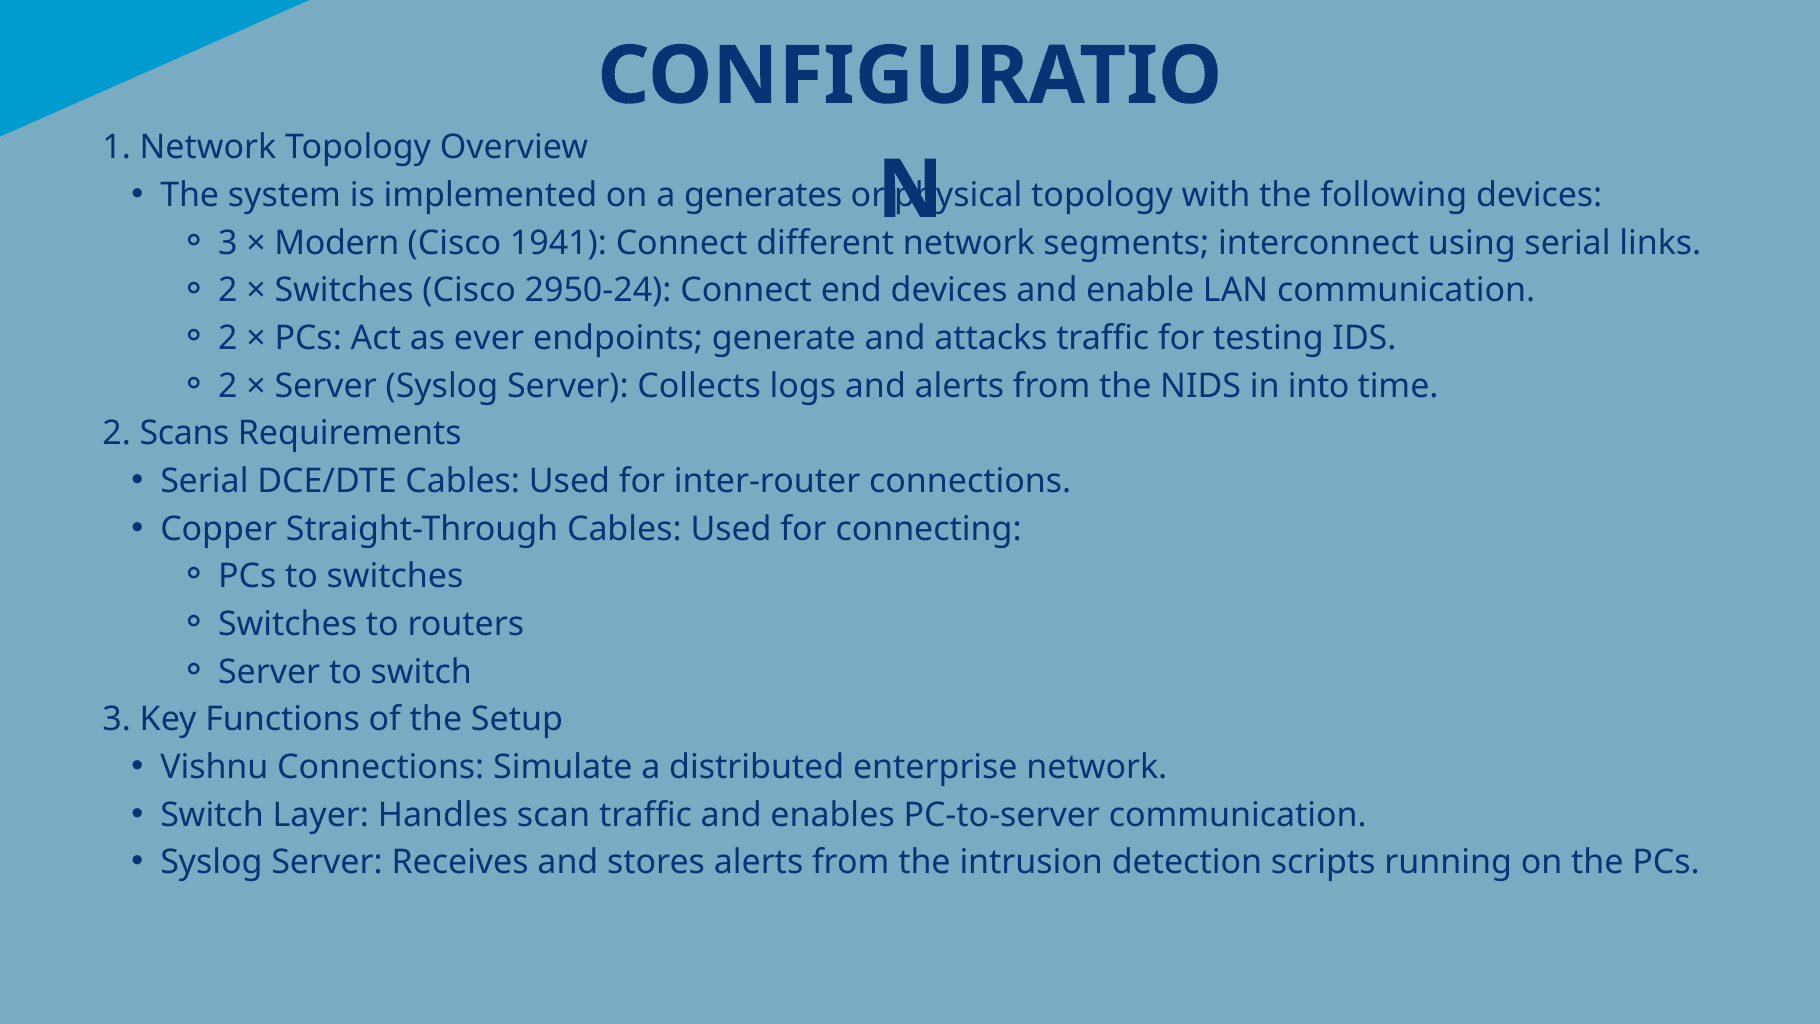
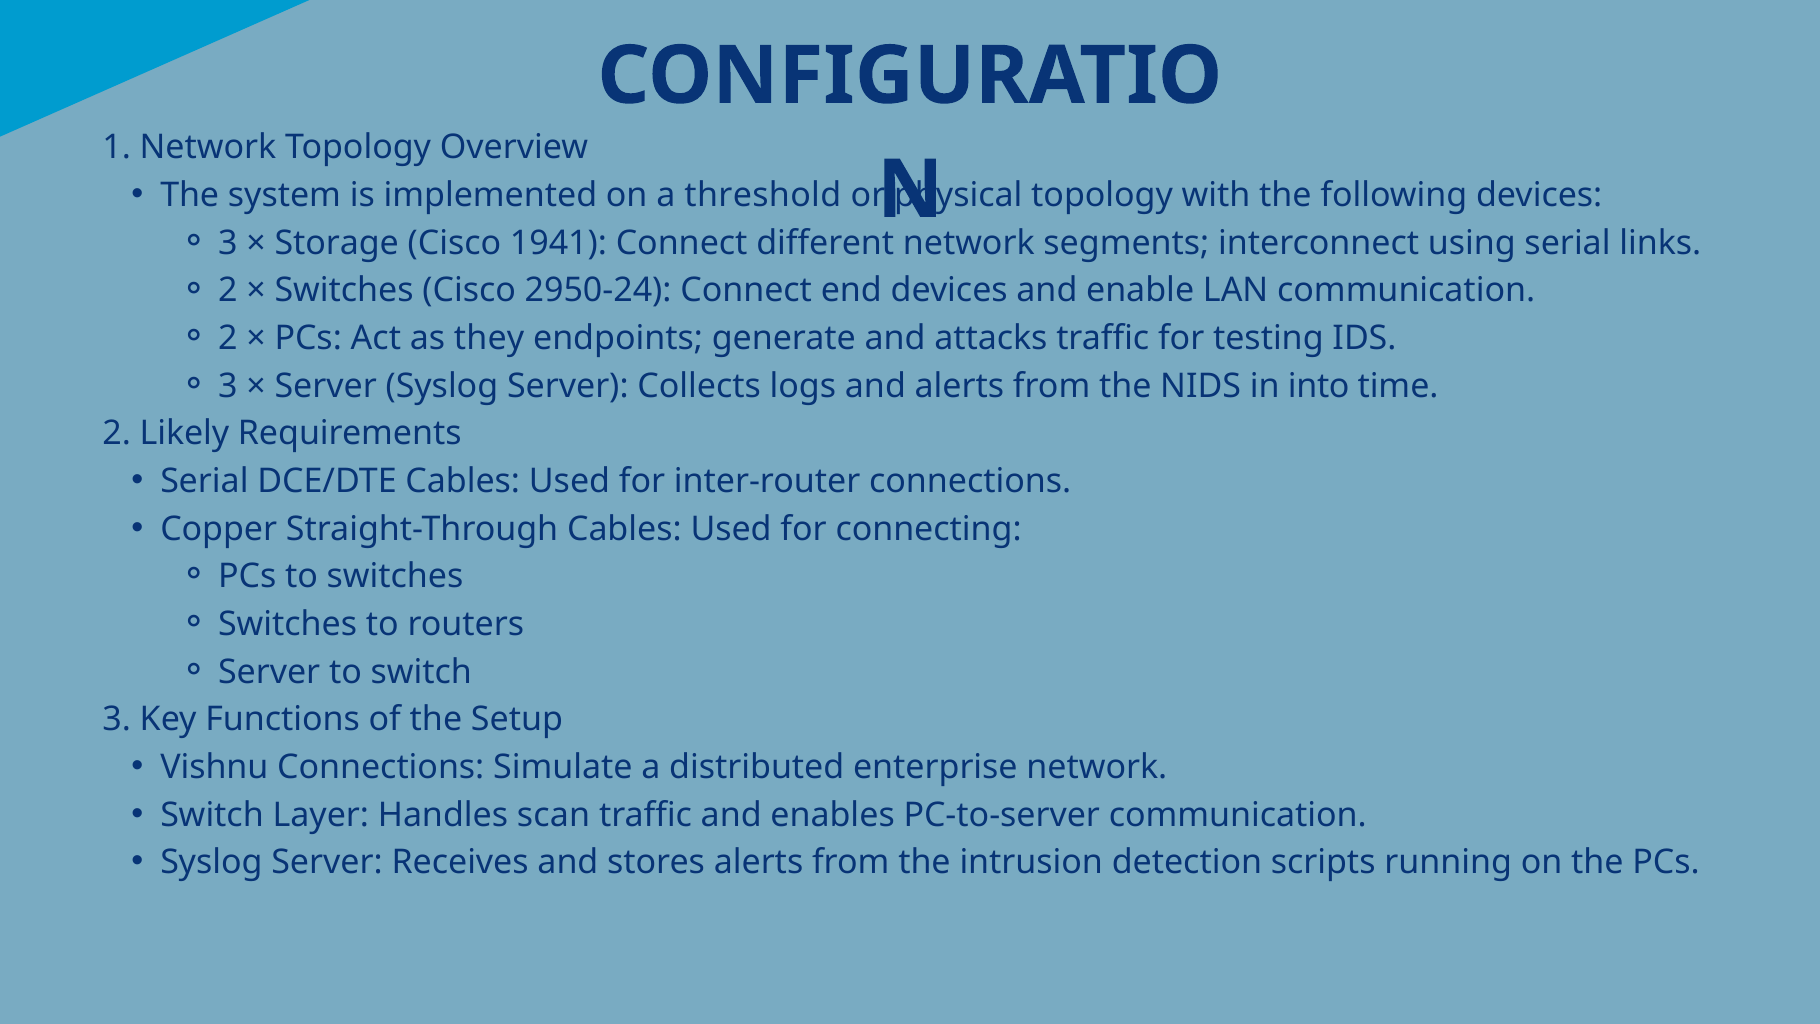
generates: generates -> threshold (763, 195)
Modern: Modern -> Storage (337, 243)
ever: ever -> they (489, 338)
2: 2 -> 3 (228, 386)
Scans: Scans -> Likely (184, 434)
